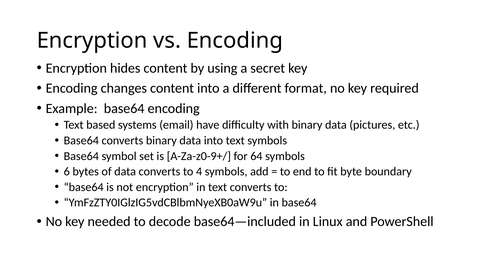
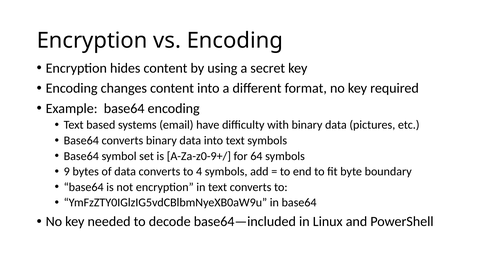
6: 6 -> 9 (67, 171)
